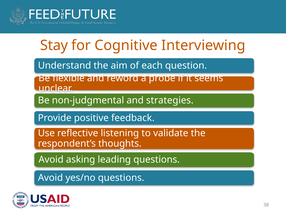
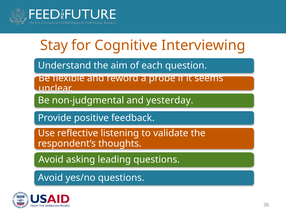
strategies: strategies -> yesterday (170, 100)
